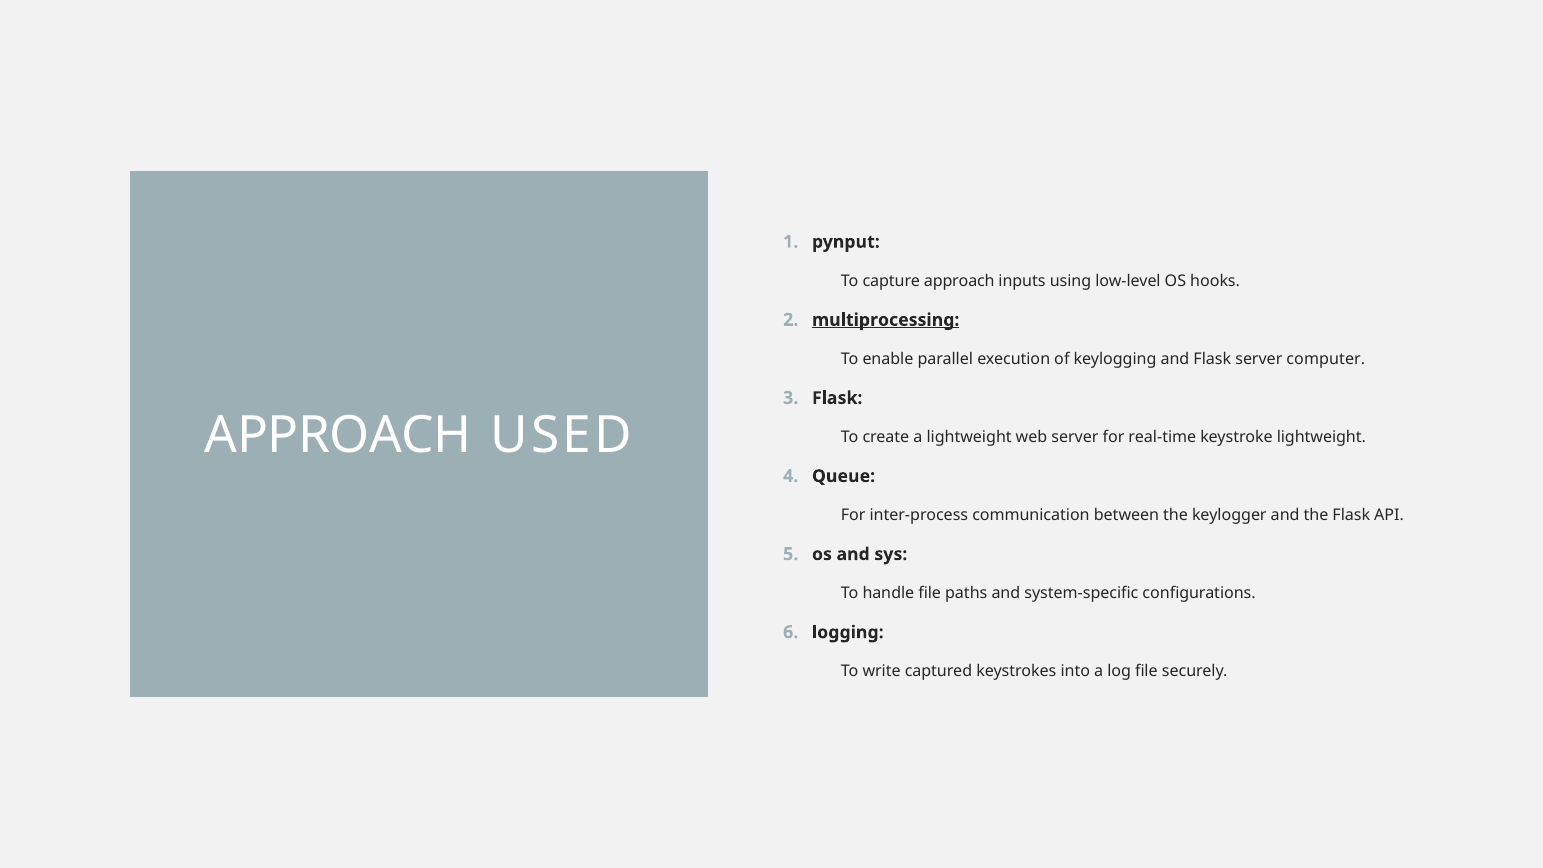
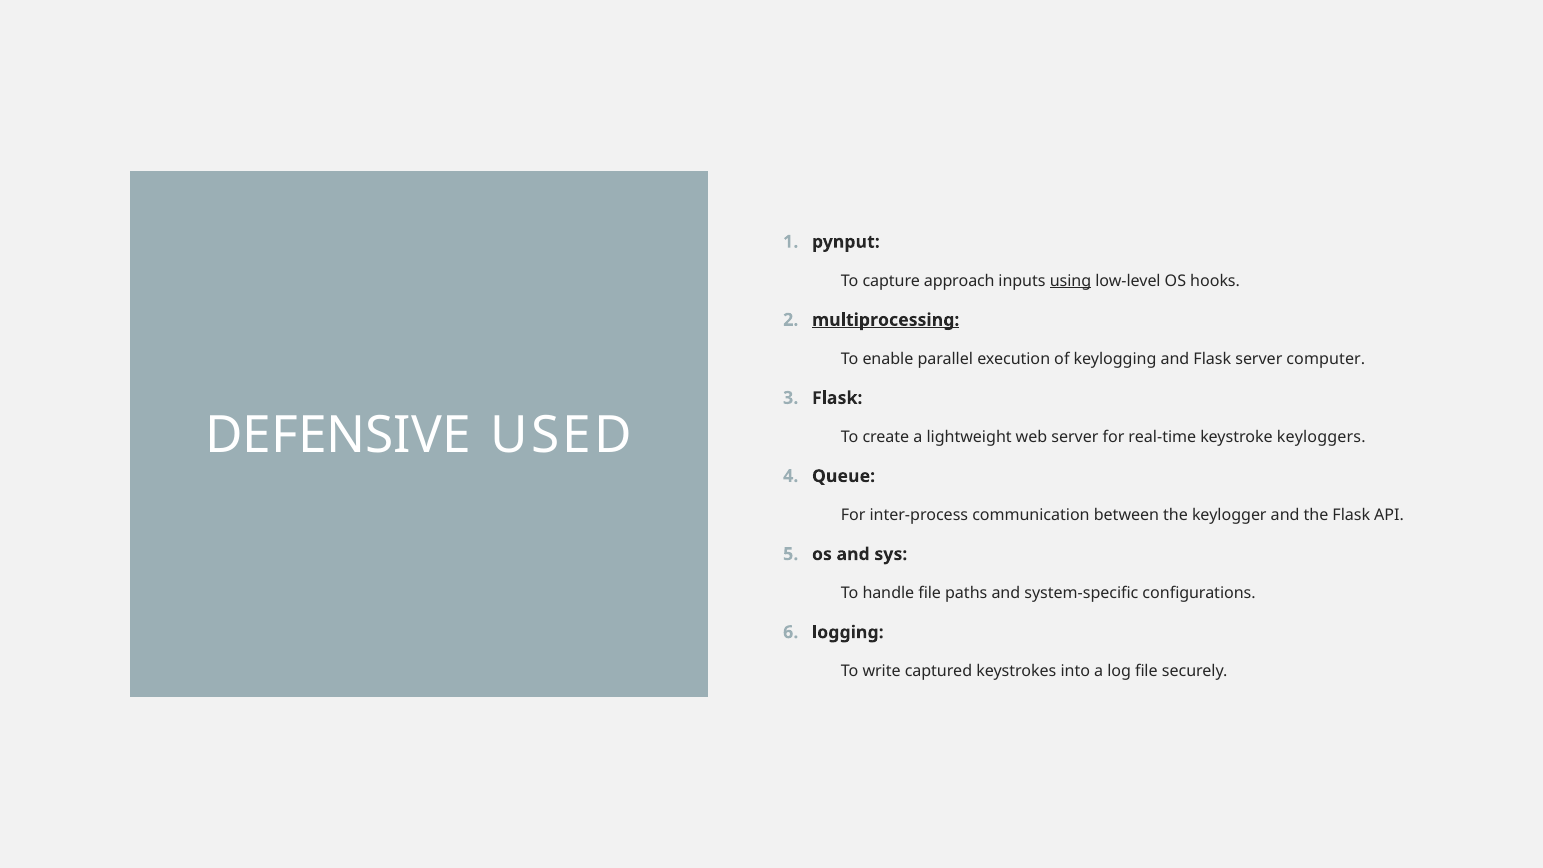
using underline: none -> present (1070, 281)
APPROACH: APPROACH -> DEFENSIVE (338, 436)
keystroke lightweight: lightweight -> keyloggers (1321, 437)
